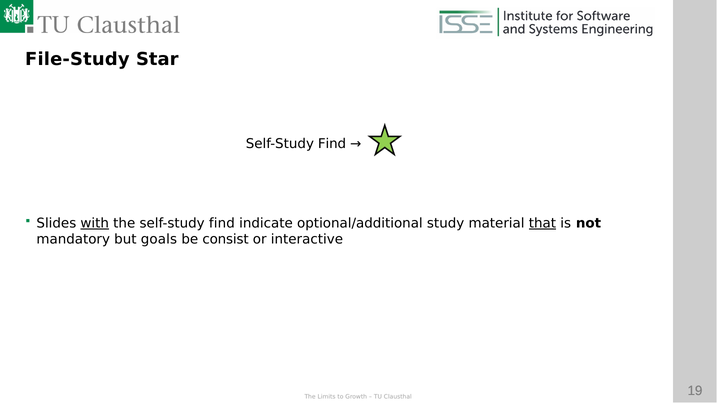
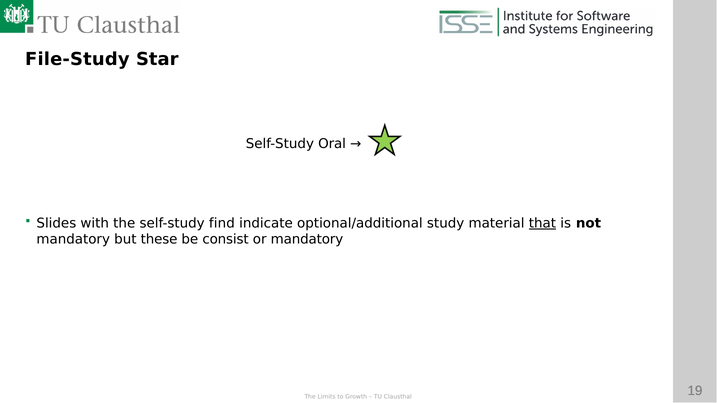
Find: Find -> Oral (332, 144)
with underline: present -> none (95, 223)
goals: goals -> these (159, 240)
or interactive: interactive -> mandatory (307, 240)
